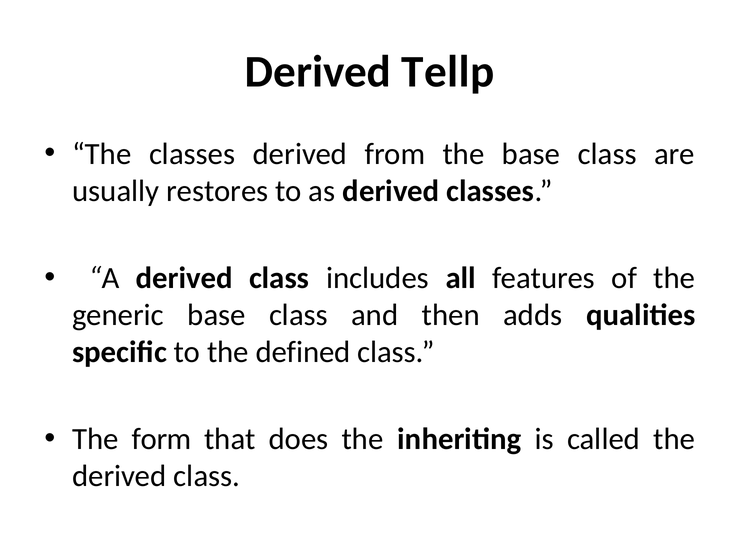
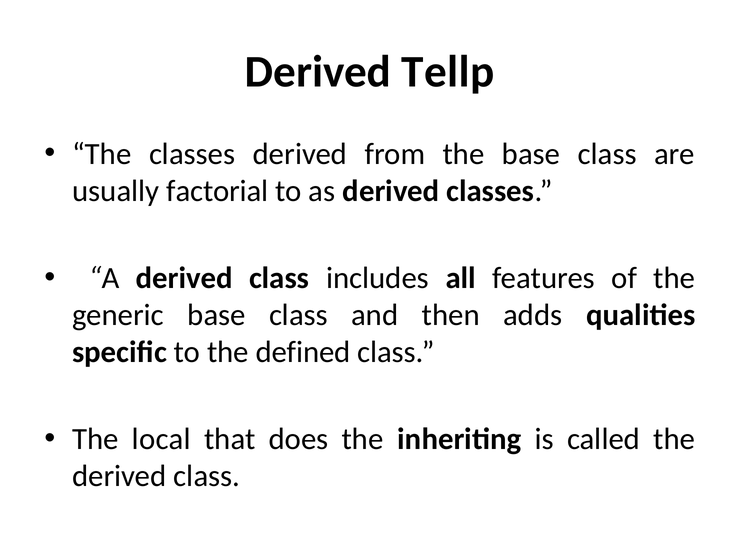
restores: restores -> factorial (217, 191)
form: form -> local (161, 439)
